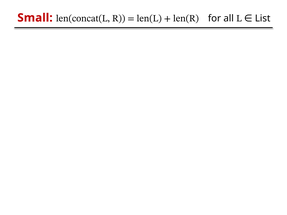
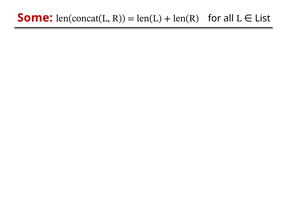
Small: Small -> Some (35, 18)
